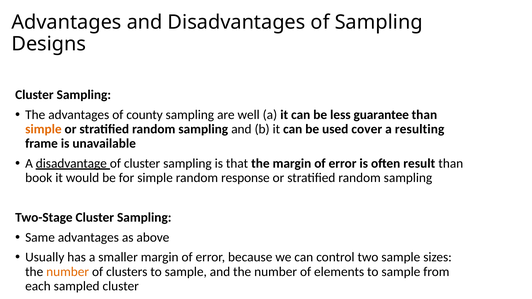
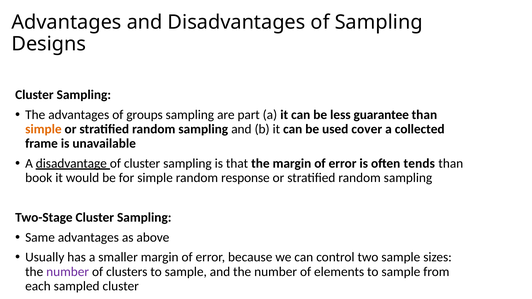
county: county -> groups (145, 115)
well: well -> part (249, 115)
resulting: resulting -> collected (420, 129)
result: result -> tends (419, 164)
number colour: orange -> purple (68, 272)
